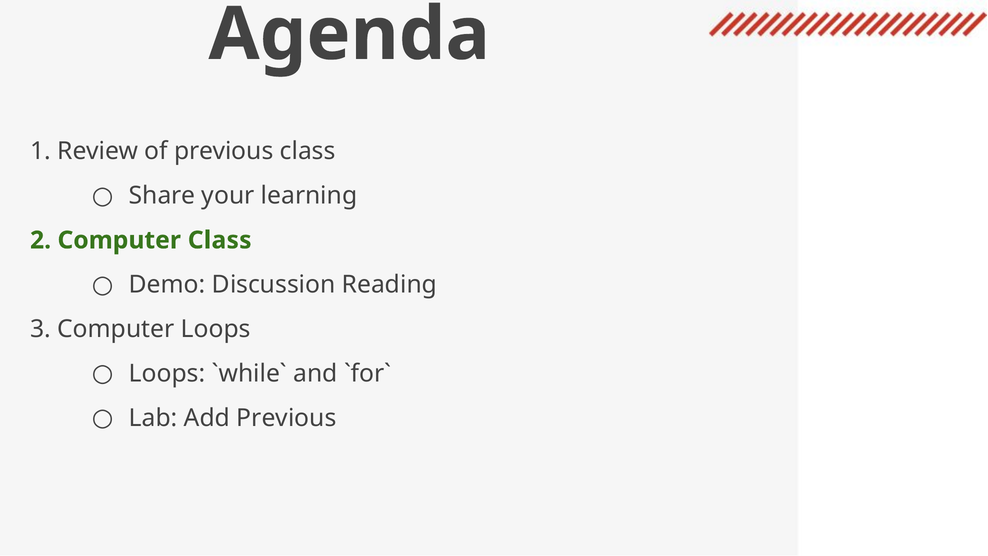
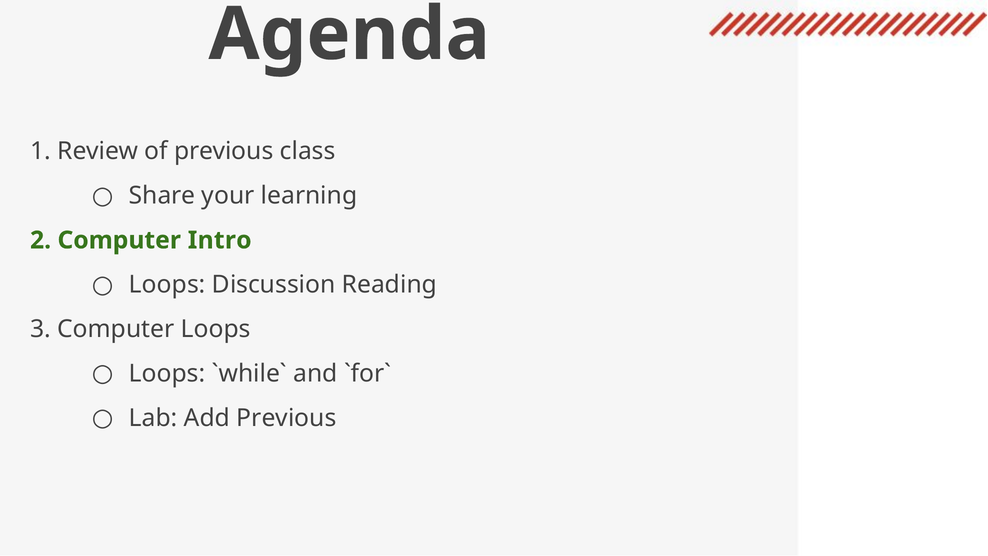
Computer Class: Class -> Intro (220, 240)
Demo: Demo -> Loops (167, 285)
